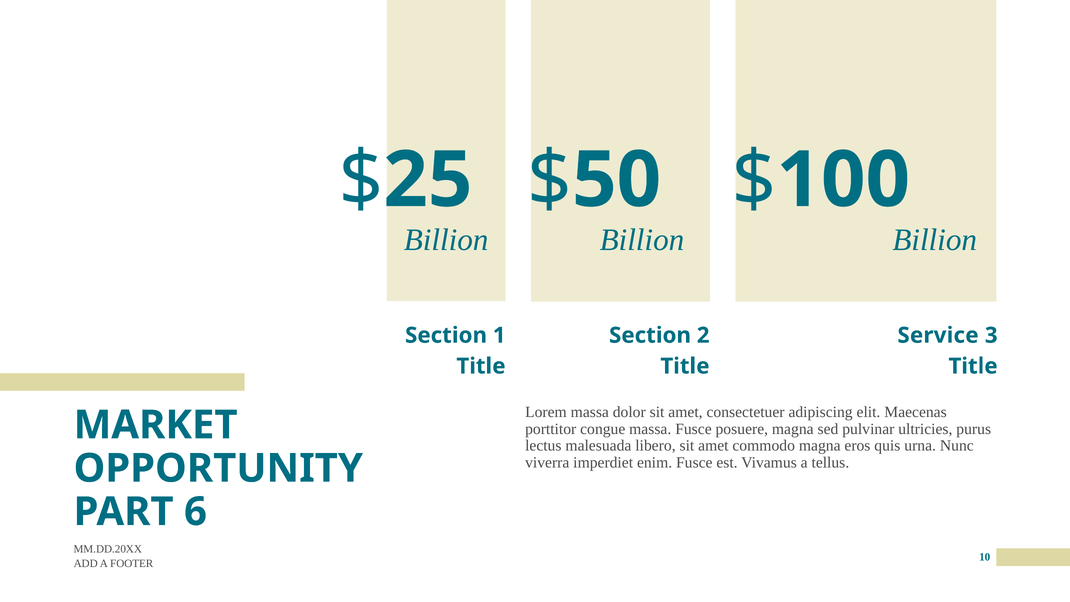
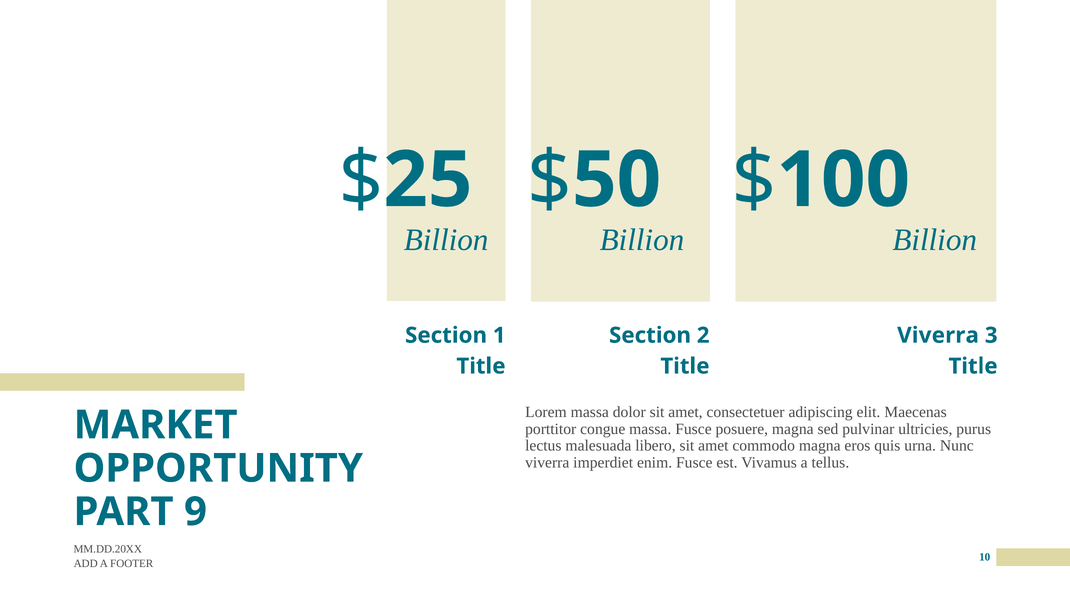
Service: Service -> Viverra (938, 335)
6: 6 -> 9 (195, 512)
